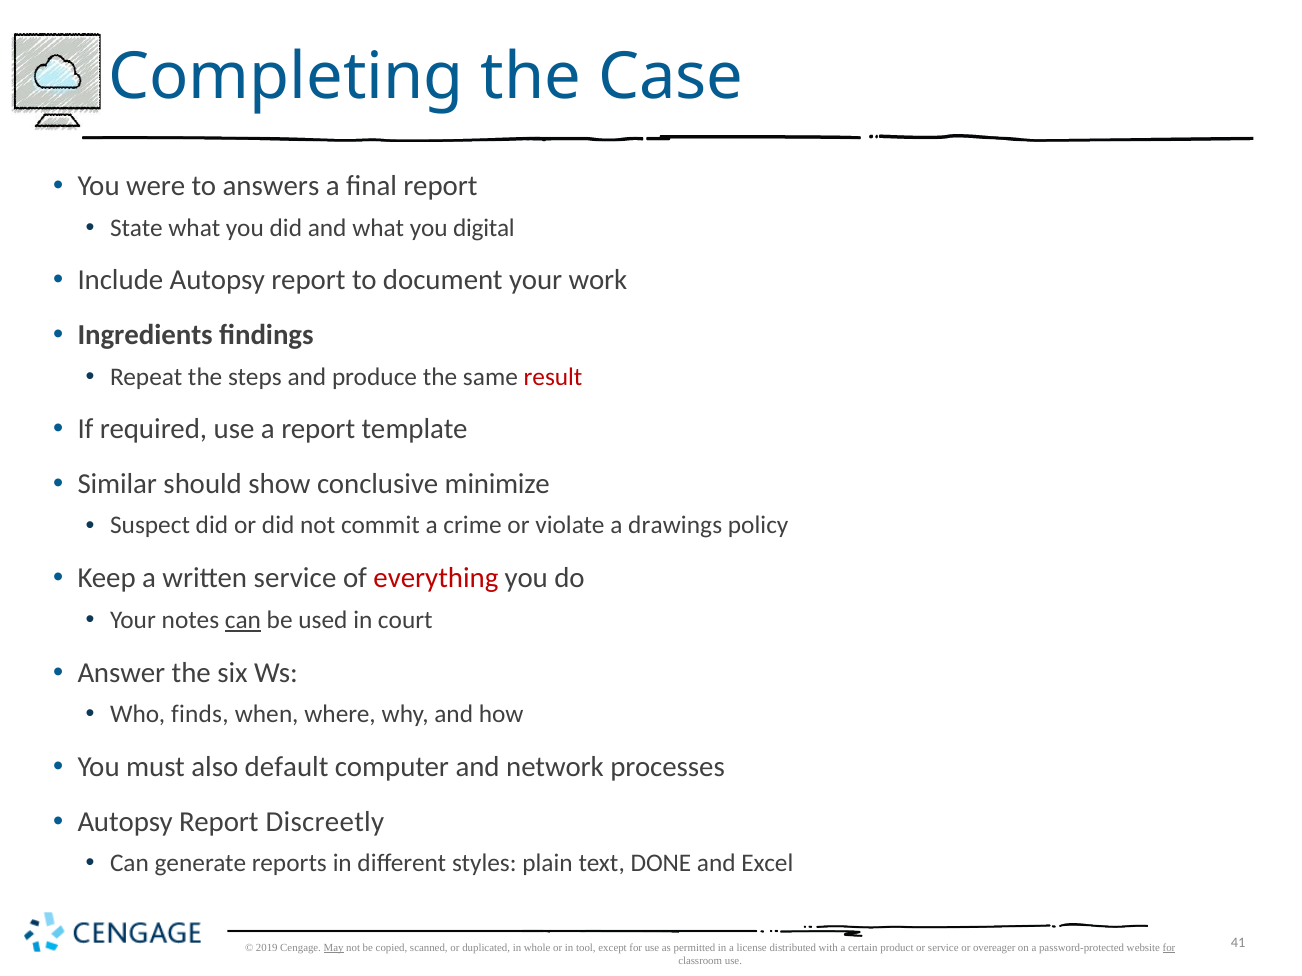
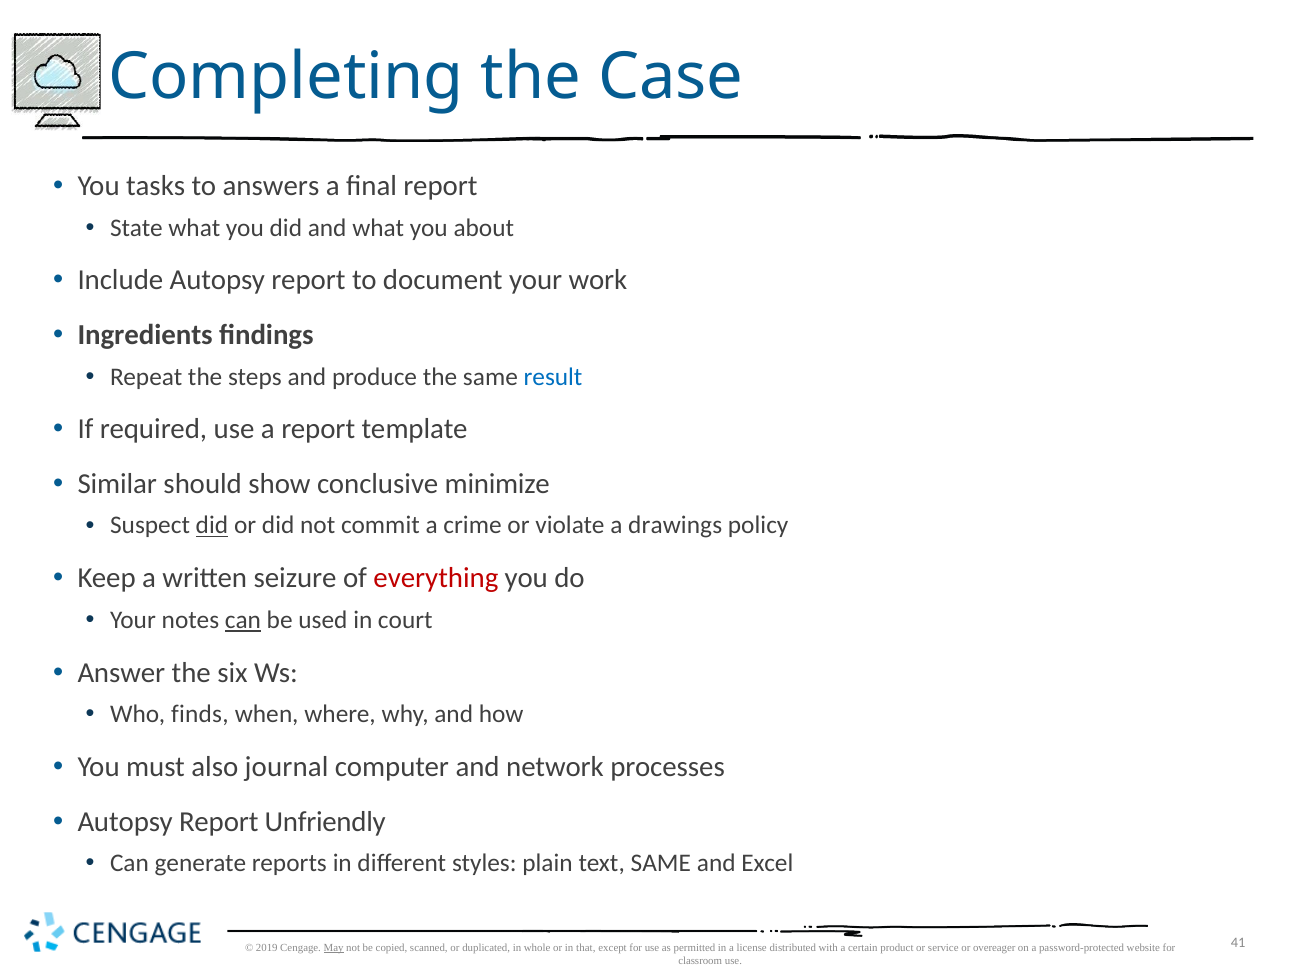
were: were -> tasks (156, 186)
digital: digital -> about (484, 228)
result colour: red -> blue (553, 377)
did underline: none -> present (212, 526)
written service: service -> seizure (295, 579)
default: default -> journal (287, 767)
Discreetly: Discreetly -> Unfriendly (325, 822)
text DONE: DONE -> SAME (661, 864)
tool: tool -> that (586, 948)
for underline: present -> none (1169, 948)
